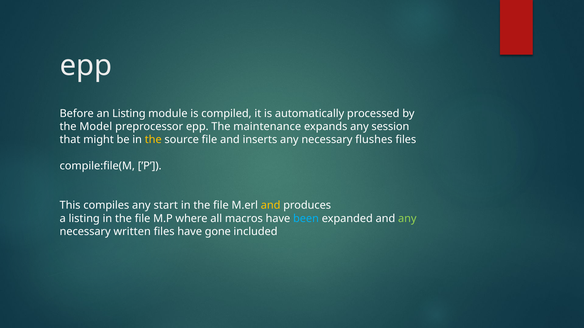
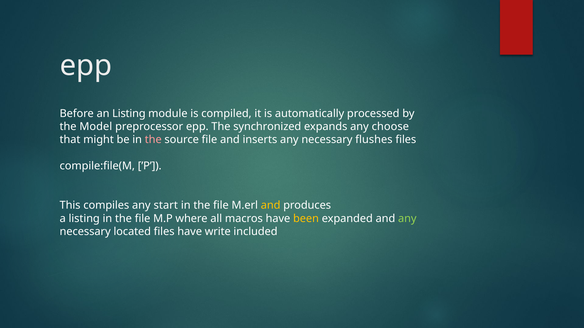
maintenance: maintenance -> synchronized (267, 127)
session: session -> choose (390, 127)
the colour: yellow -> pink (153, 140)
been colour: light blue -> yellow (306, 219)
written: written -> located (132, 232)
gone: gone -> write (218, 232)
